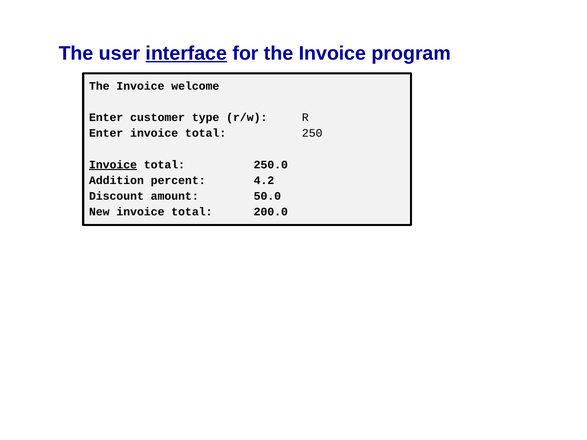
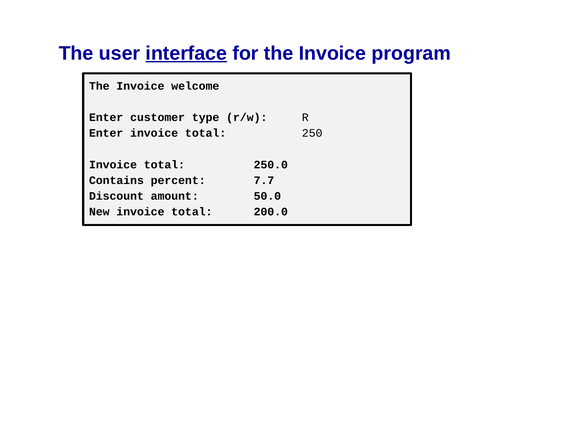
Invoice underline: present -> none (113, 165)
Addition: Addition -> Contains (116, 180)
4.2: 4.2 -> 7.7 (264, 180)
